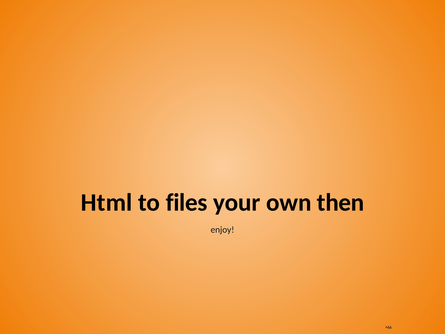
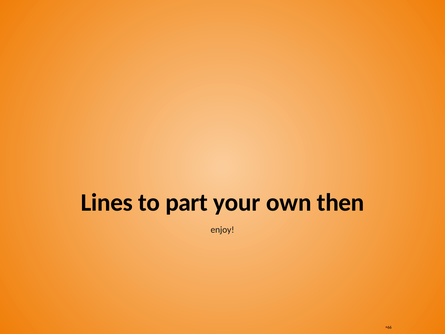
Html: Html -> Lines (107, 203)
files: files -> part (187, 203)
